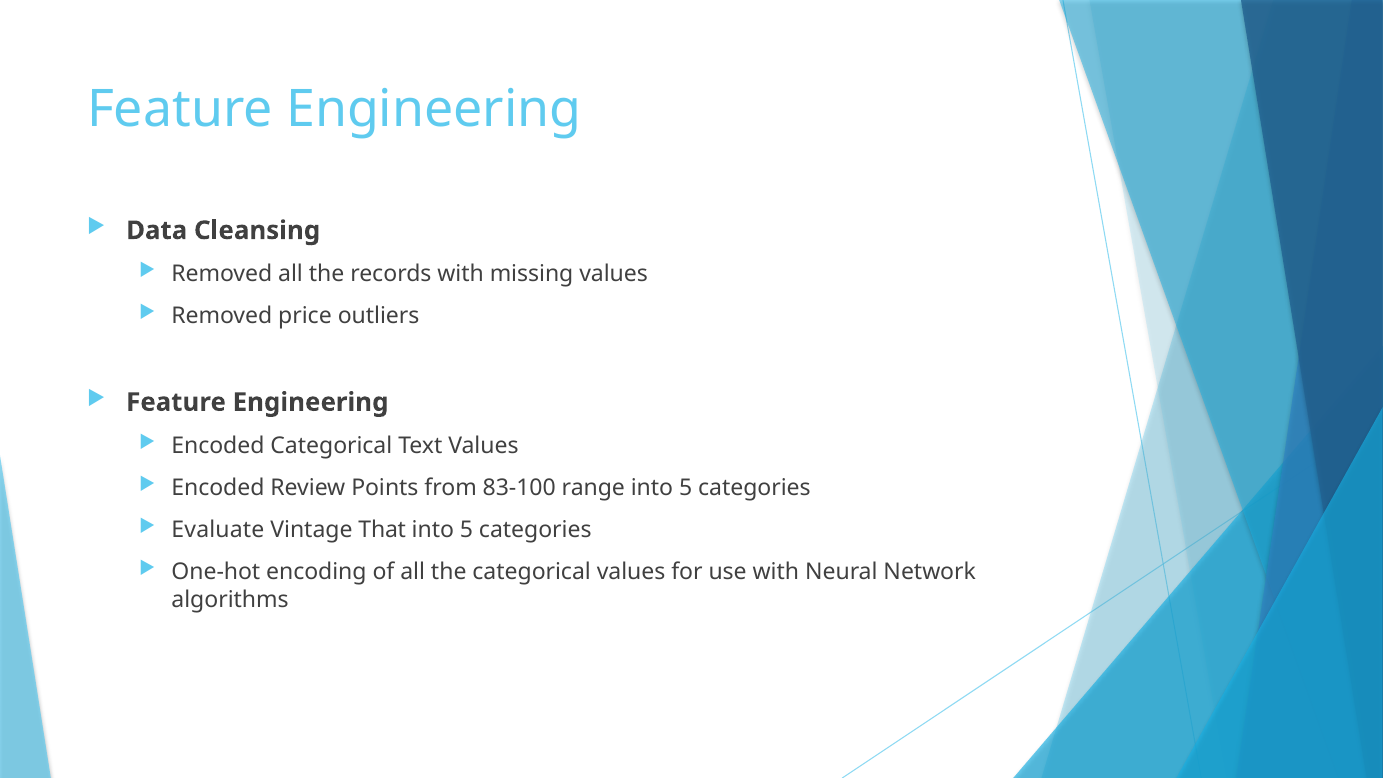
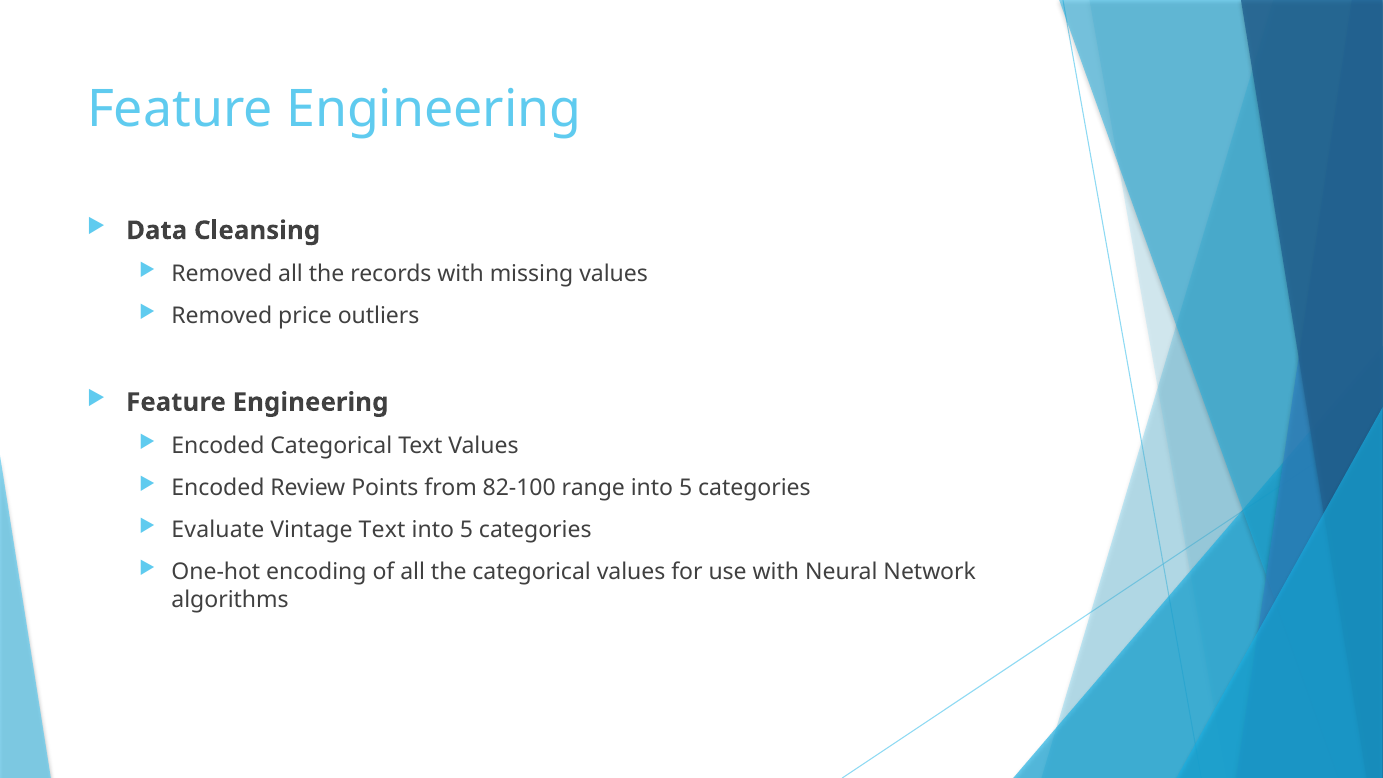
83-100: 83-100 -> 82-100 (519, 488)
Vintage That: That -> Text (382, 530)
